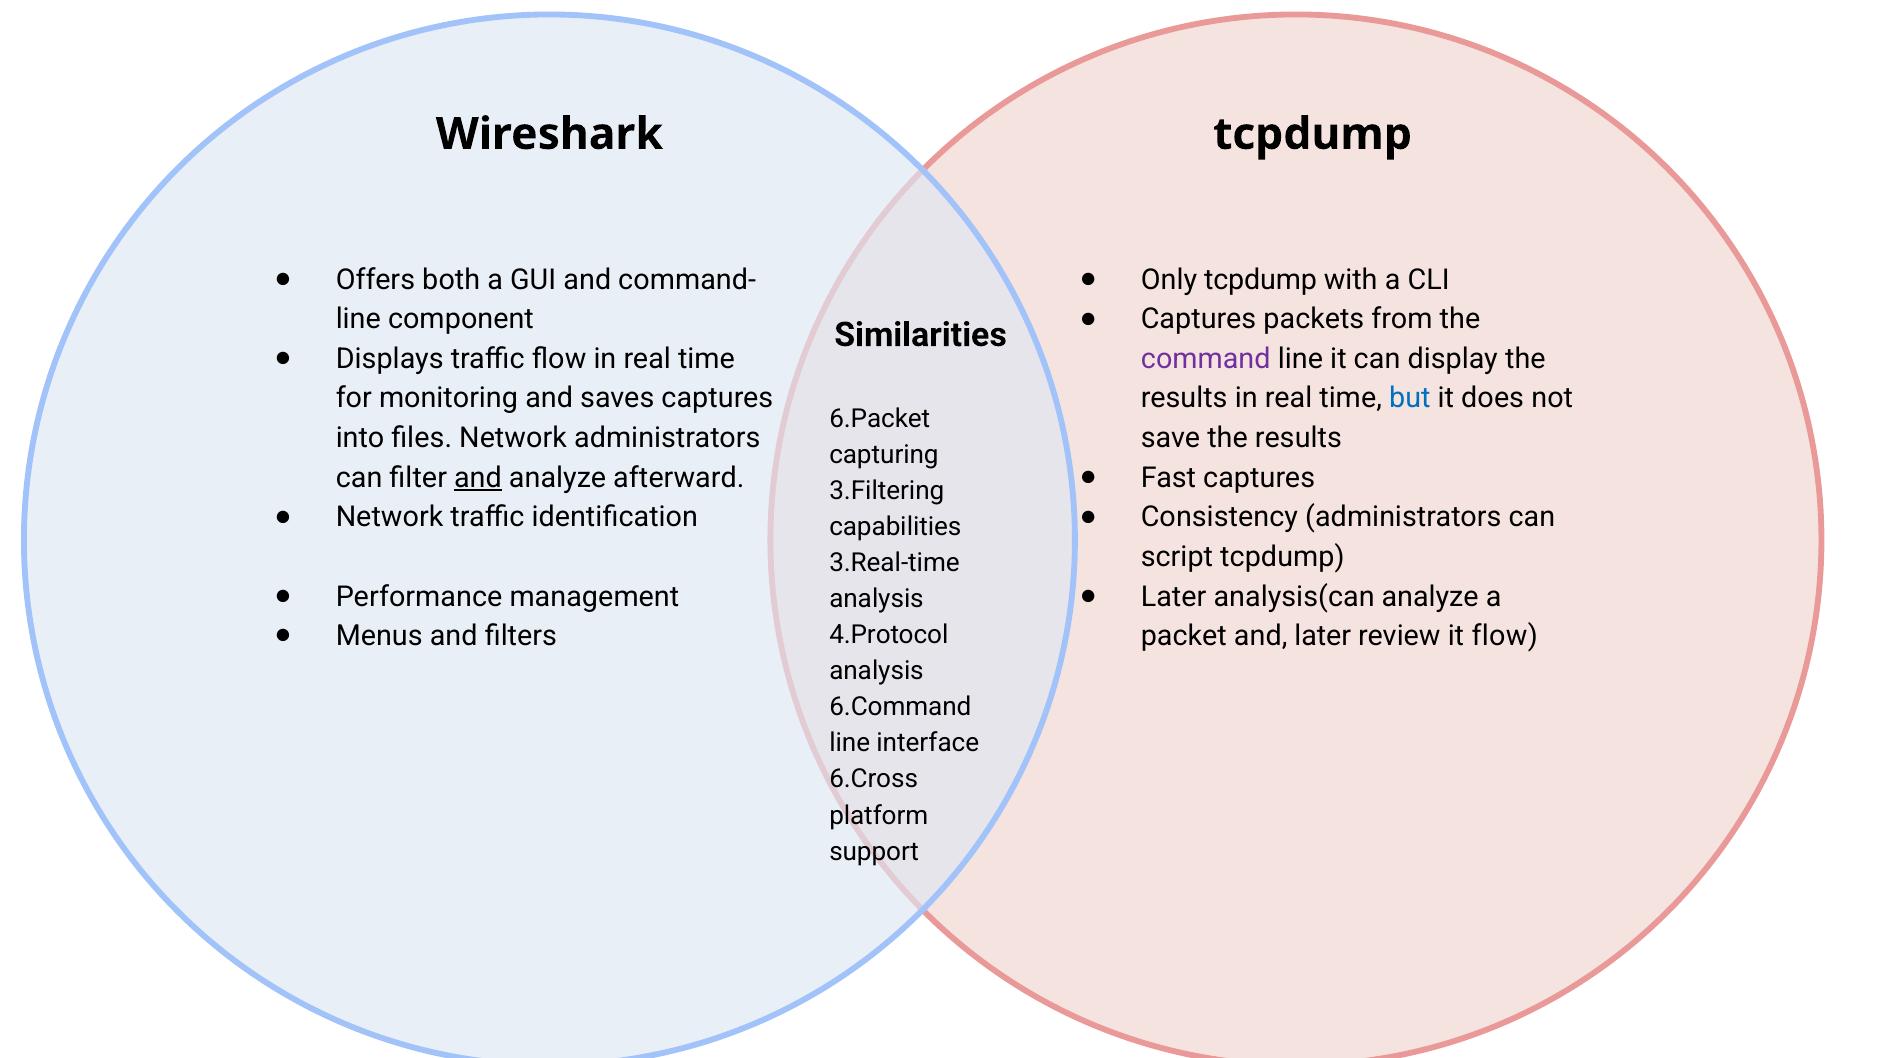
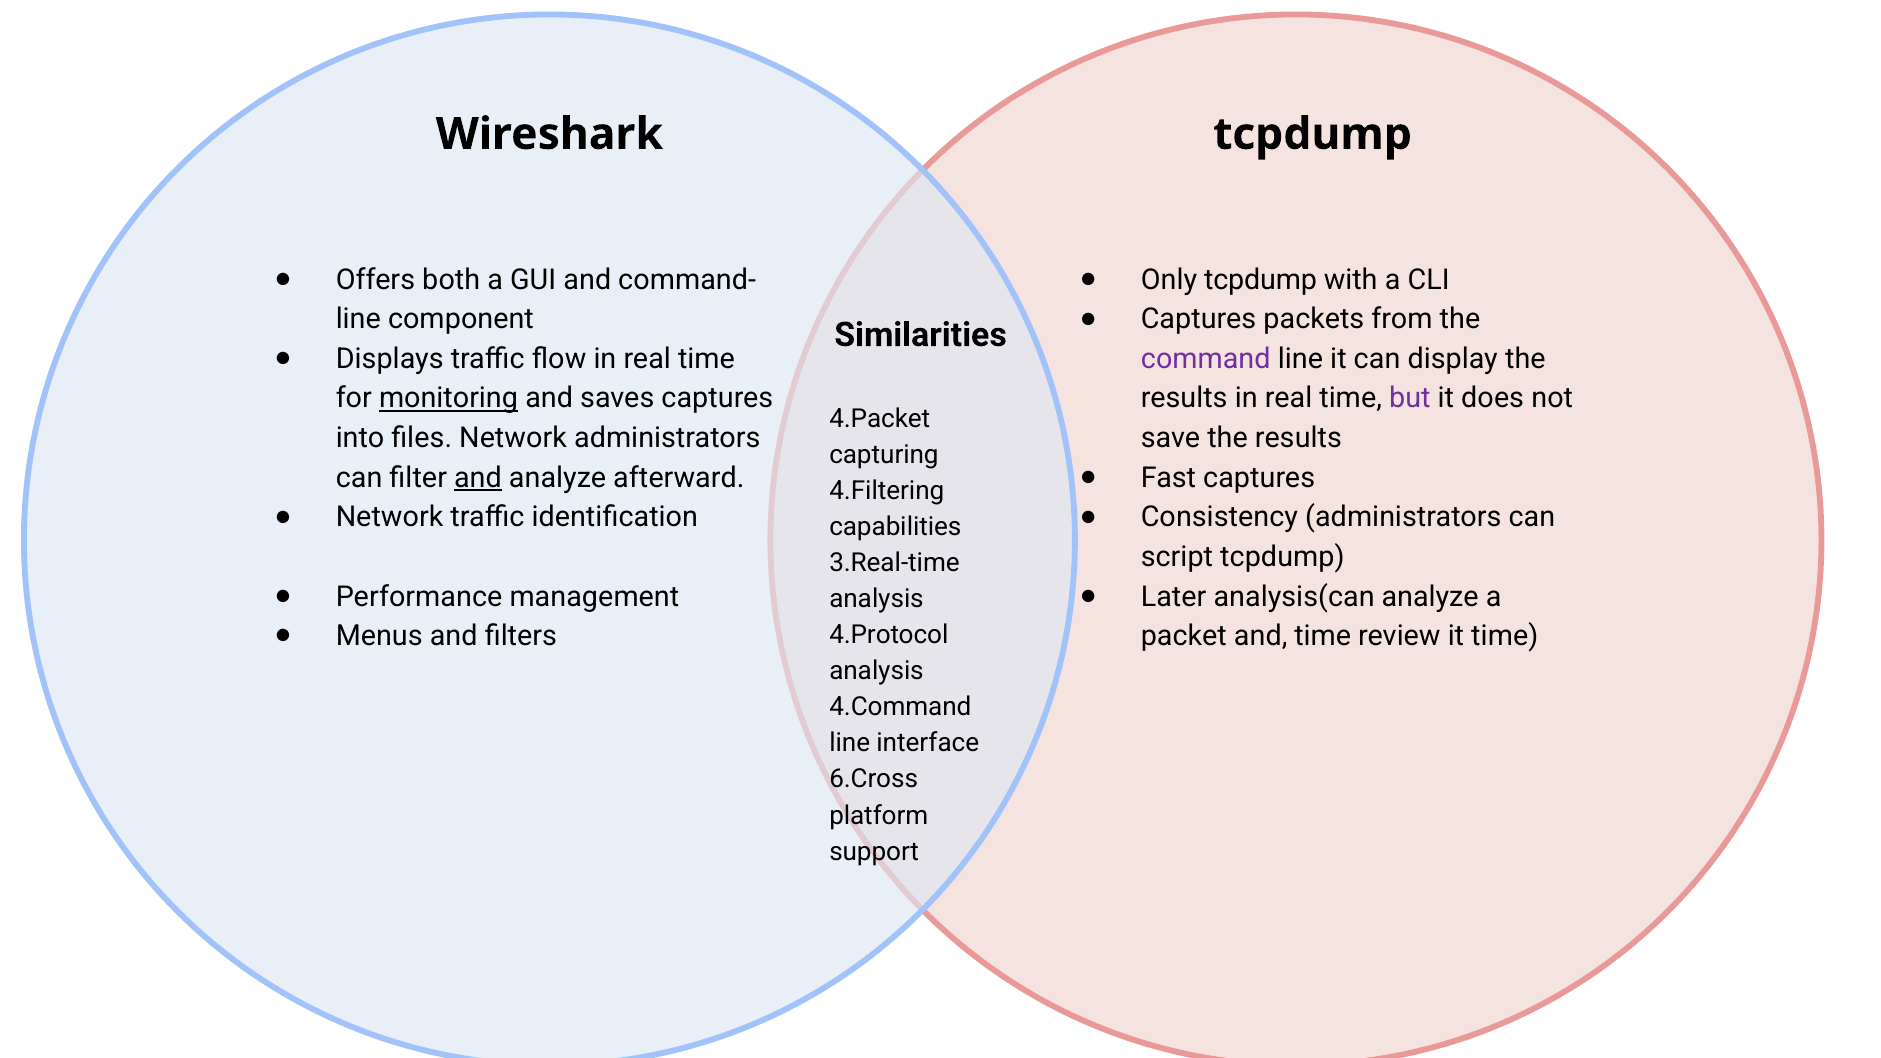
monitoring underline: none -> present (449, 398)
but colour: blue -> purple (1410, 398)
6.Packet: 6.Packet -> 4.Packet (880, 419)
3.Filtering: 3.Filtering -> 4.Filtering (887, 491)
and later: later -> time (1323, 636)
it flow: flow -> time (1505, 636)
6.Command: 6.Command -> 4.Command (900, 707)
